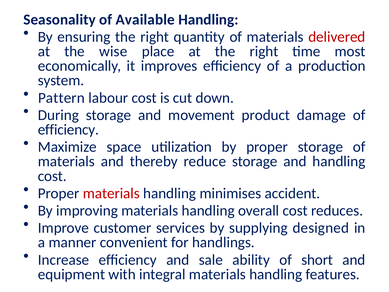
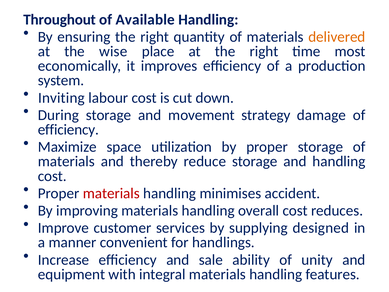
Seasonality: Seasonality -> Throughout (60, 20)
delivered colour: red -> orange (337, 37)
Pattern: Pattern -> Inviting (61, 98)
product: product -> strategy (266, 115)
short: short -> unity (317, 260)
